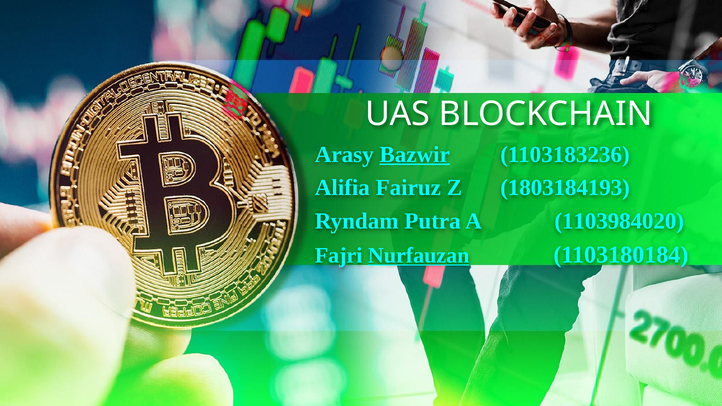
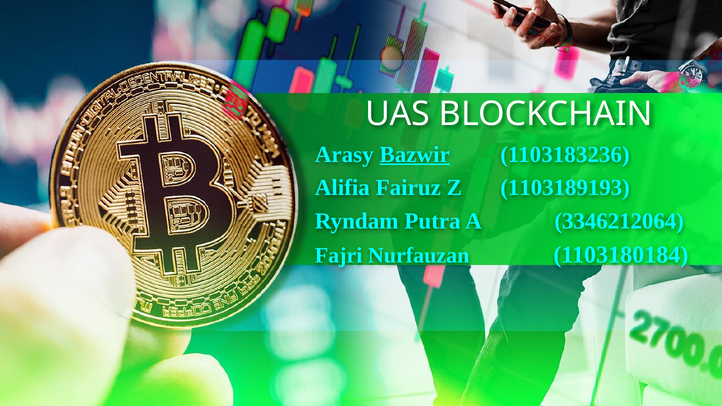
1803184193: 1803184193 -> 1103189193 (565, 188)
1103984020: 1103984020 -> 3346212064 (619, 221)
Nurfauzan underline: present -> none (419, 256)
